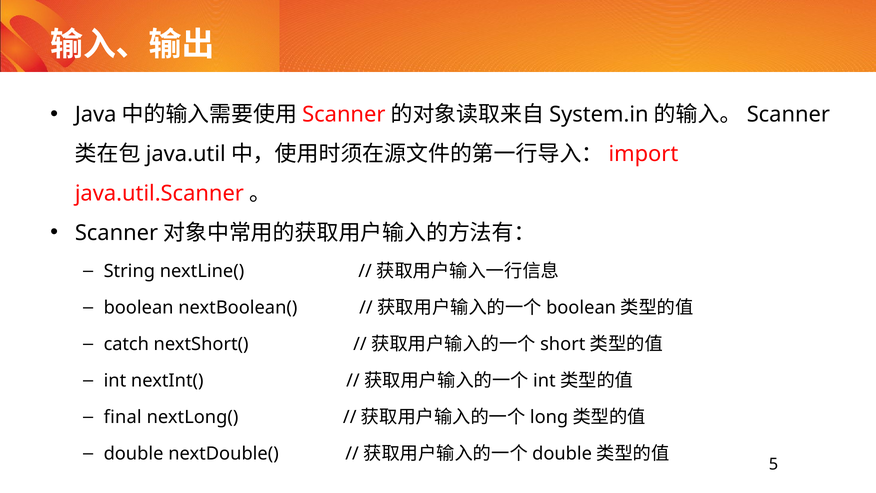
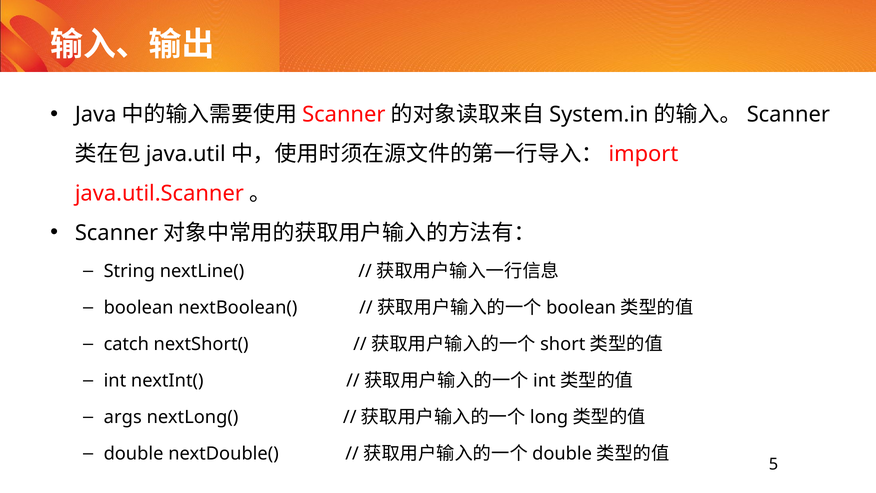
final: final -> args (123, 417)
